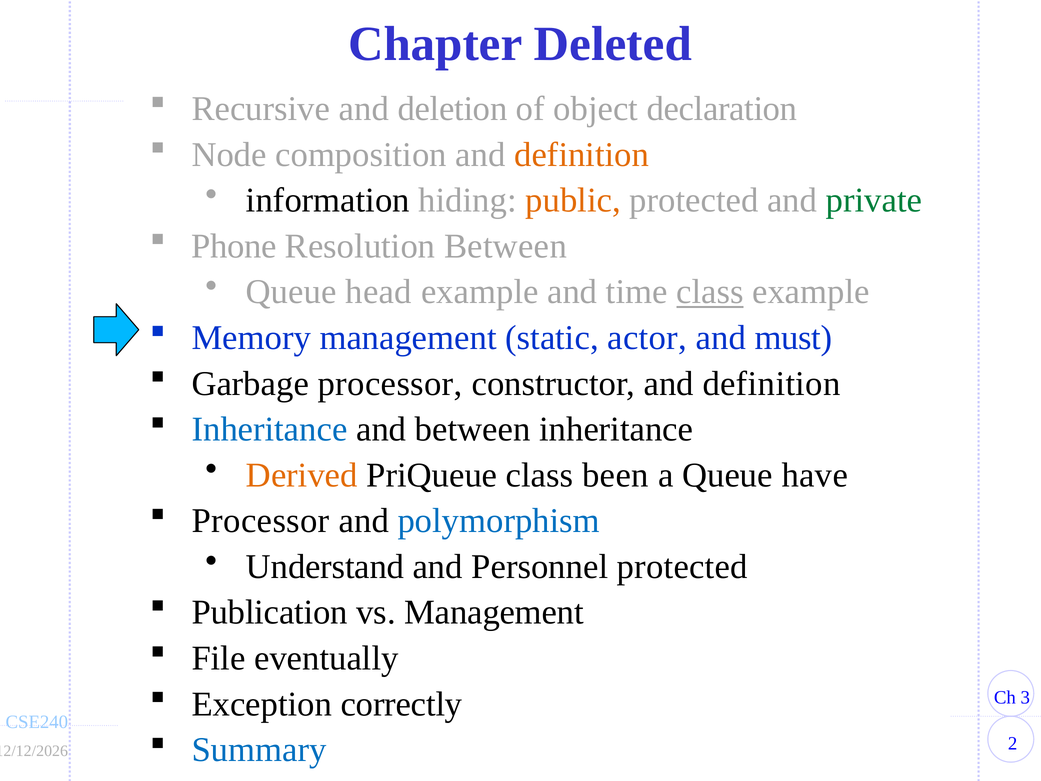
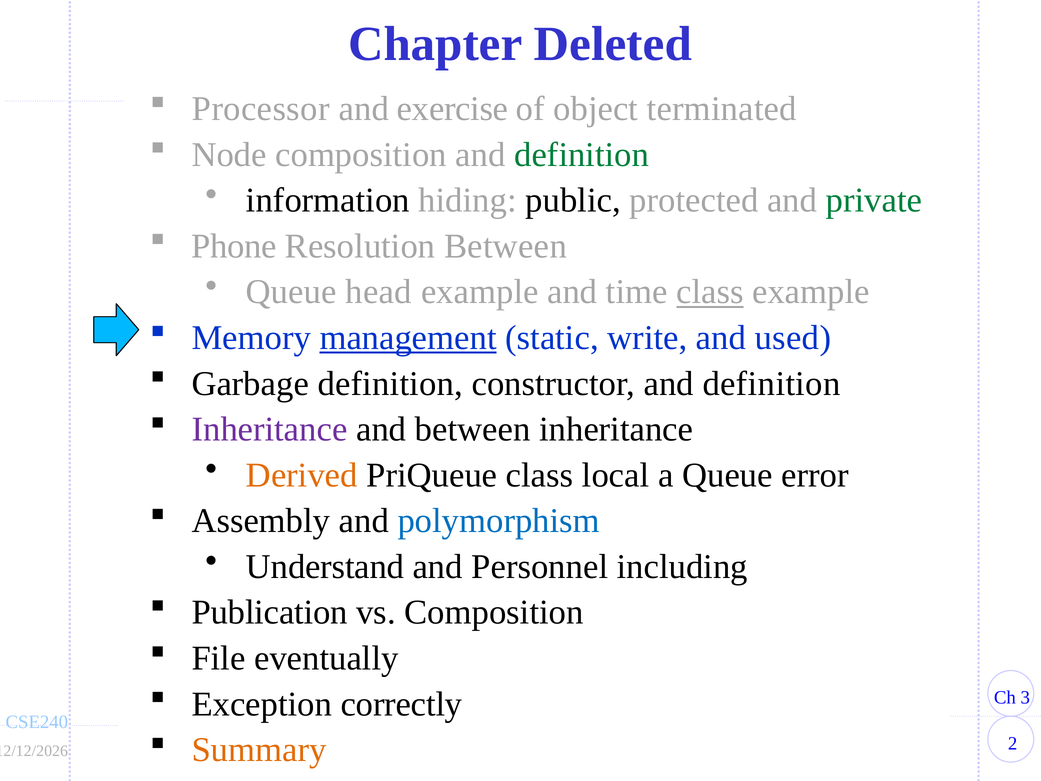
Recursive: Recursive -> Processor (261, 109)
deletion: deletion -> exercise (453, 109)
declaration: declaration -> terminated (722, 109)
definition colour: orange -> green (582, 155)
public colour: orange -> black (573, 200)
management underline: none -> present (408, 338)
actor: actor -> write (647, 338)
must: must -> used (793, 338)
Garbage processor: processor -> definition (390, 383)
Inheritance colour: blue -> purple (270, 429)
been: been -> local (616, 475)
have: have -> error (815, 475)
Processor: Processor -> Assembly (261, 521)
Personnel protected: protected -> including (682, 567)
vs Management: Management -> Composition (494, 612)
Summary colour: blue -> orange (259, 750)
